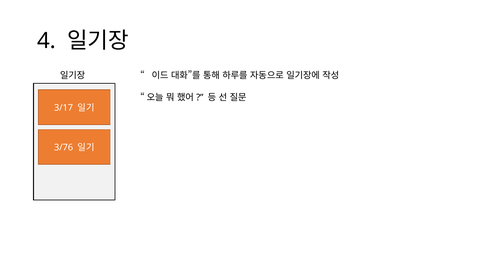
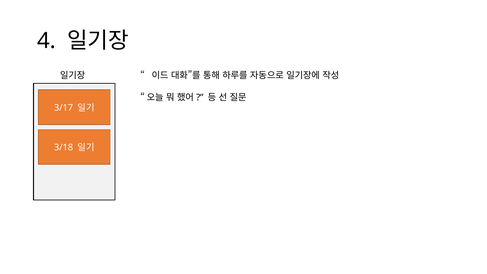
3/76: 3/76 -> 3/18 (64, 148)
